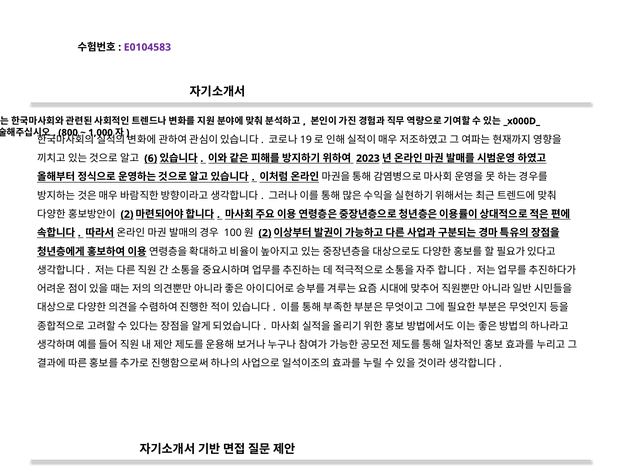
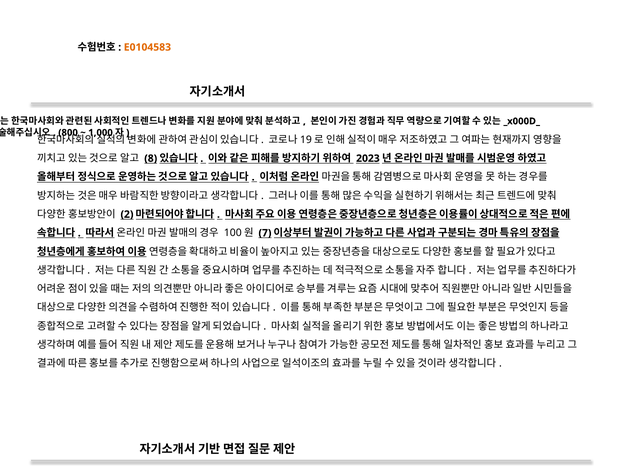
E0104583 colour: purple -> orange (147, 47)
6: 6 -> 8 (151, 159)
2: 2 -> 7 (265, 233)
